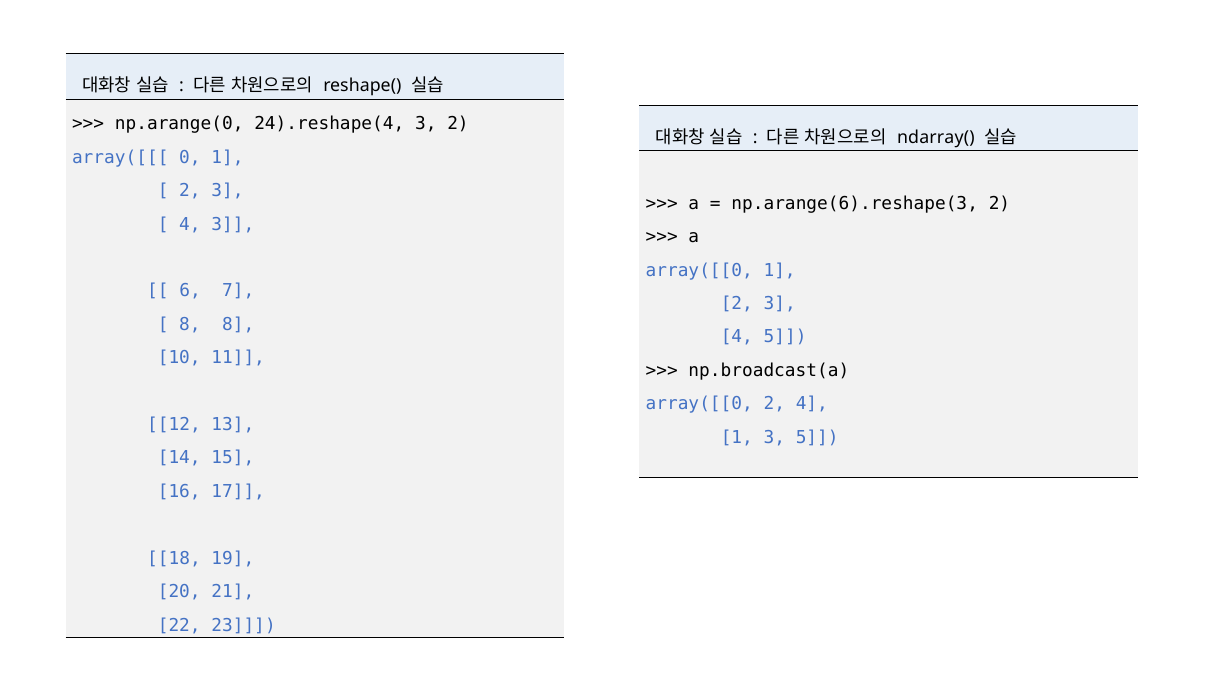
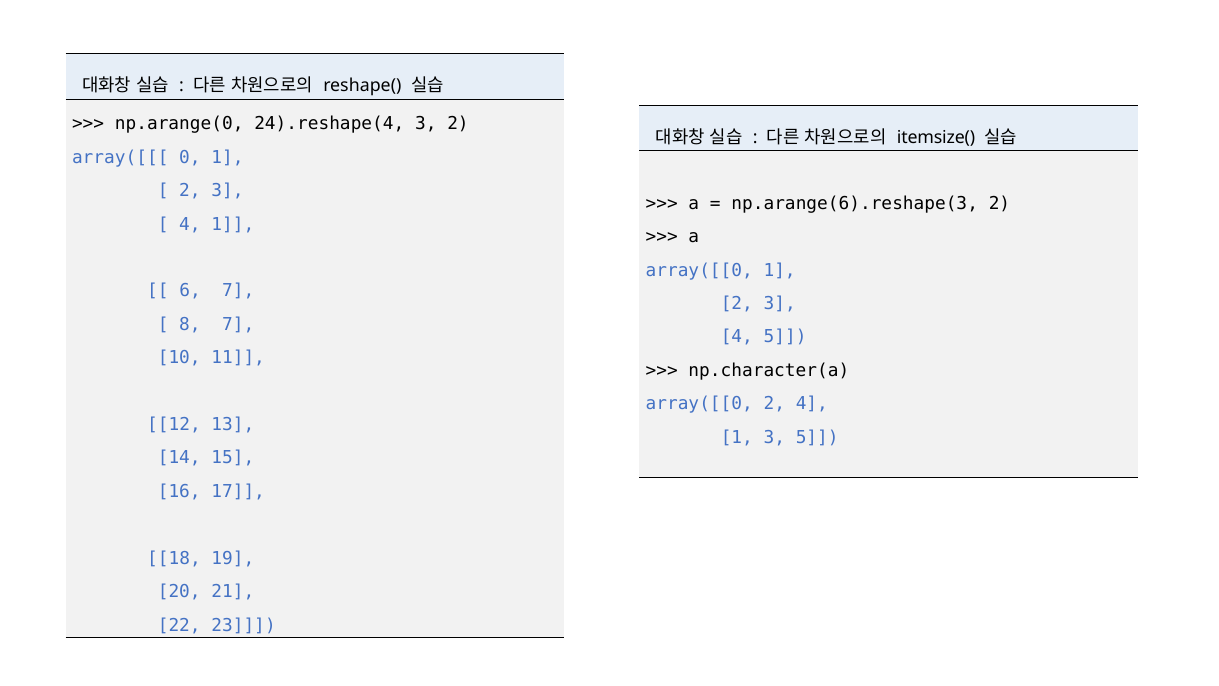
ndarray(: ndarray( -> itemsize( (936, 137)
3: 3 -> 1 (233, 224)
8 8: 8 -> 7 (238, 324)
np.broadcast(a: np.broadcast(a -> np.character(a (769, 370)
